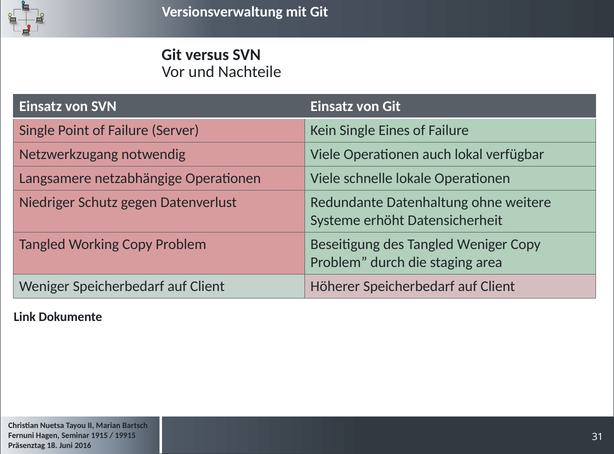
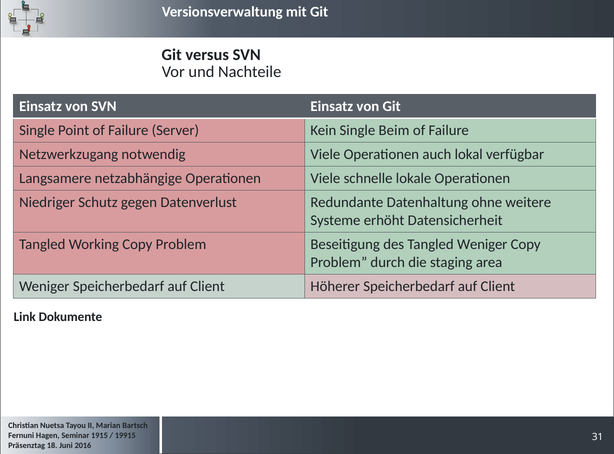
Eines: Eines -> Beim (394, 130)
